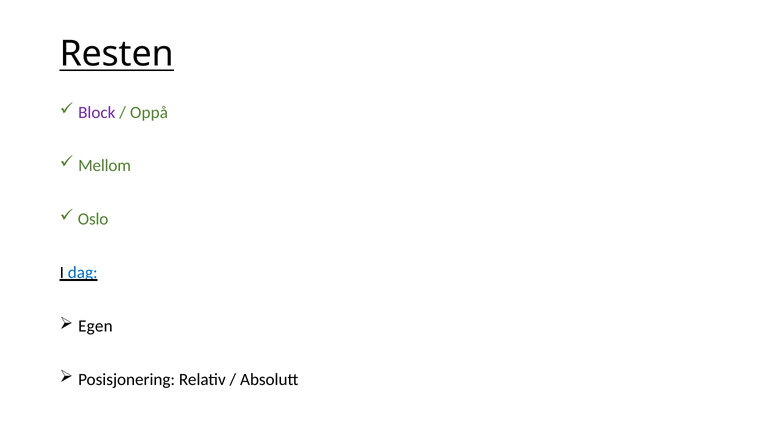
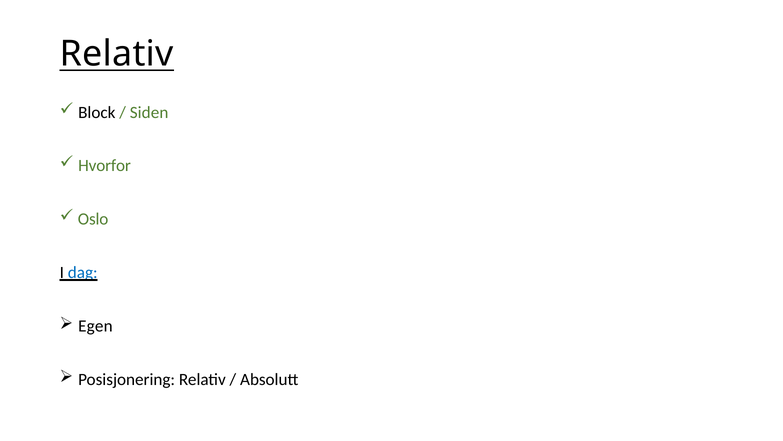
Resten: Resten -> Relativ (117, 54)
Block colour: purple -> black (97, 112)
Oppå: Oppå -> Siden (149, 112)
Mellom: Mellom -> Hvorfor (105, 166)
